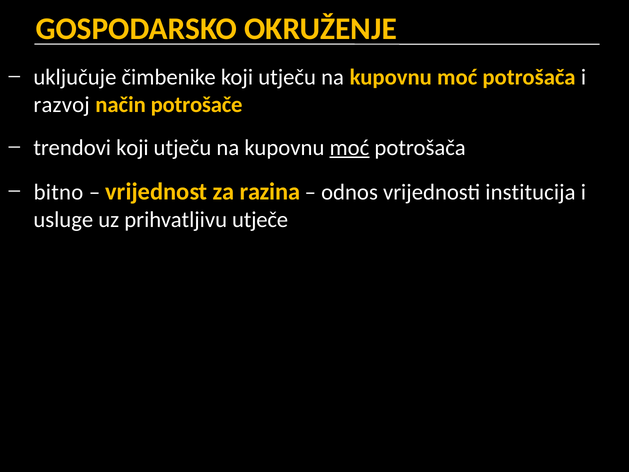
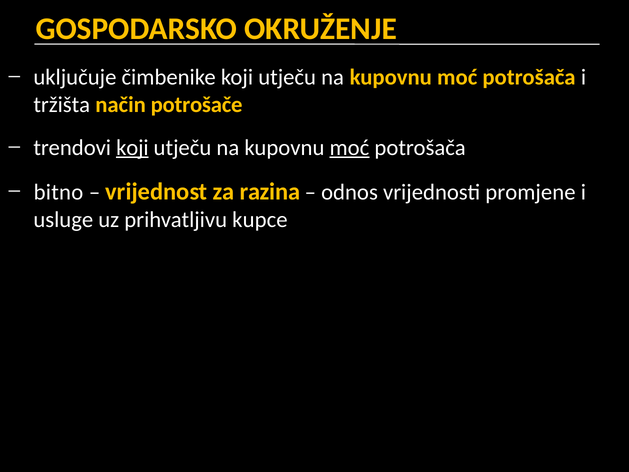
razvoj: razvoj -> tržišta (62, 105)
koji underline: none -> present (132, 147)
institucija: institucija -> promjene (530, 192)
utječe: utječe -> kupce (260, 220)
